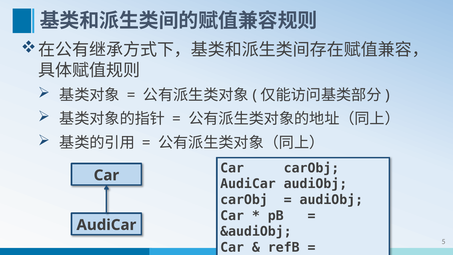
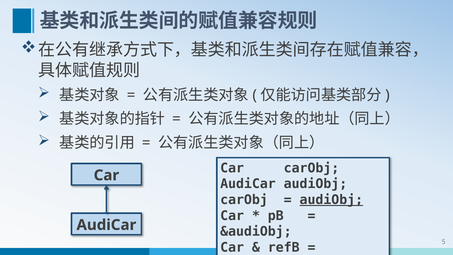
audiObj underline: none -> present (331, 200)
